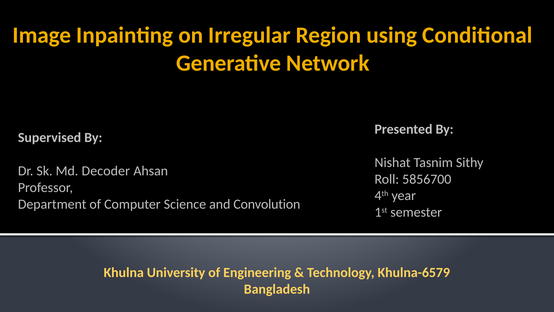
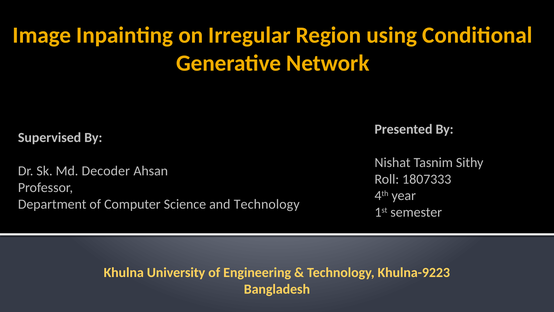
5856700: 5856700 -> 1807333 (427, 179)
and Convolution: Convolution -> Technology (267, 204)
Khulna-6579: Khulna-6579 -> Khulna-9223 (414, 272)
